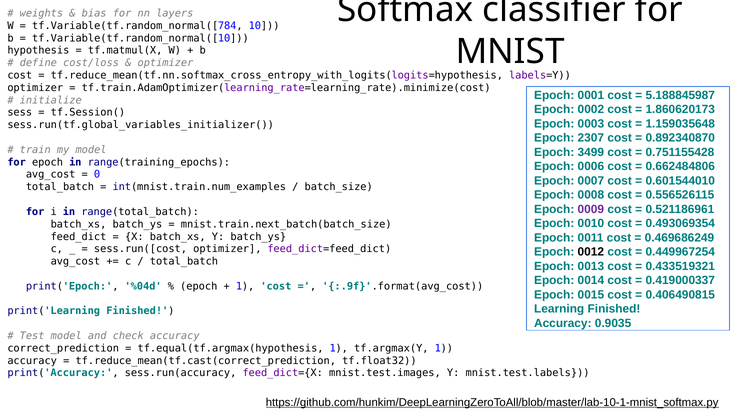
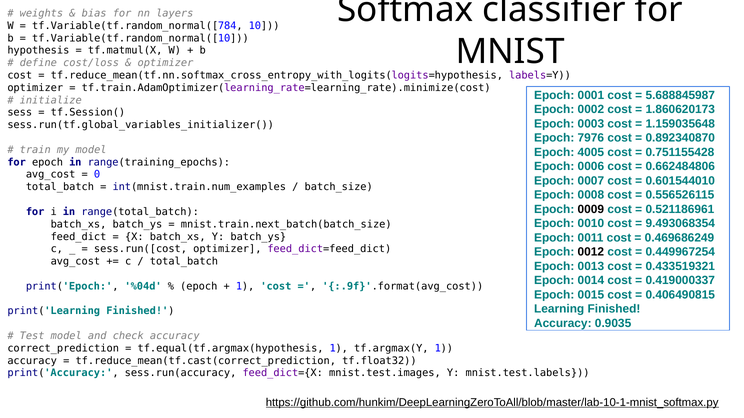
5.188845987: 5.188845987 -> 5.688845987 (680, 95)
2307: 2307 -> 7976 (591, 138)
3499: 3499 -> 4005 (591, 152)
0009 colour: purple -> black (591, 210)
0.493069354: 0.493069354 -> 9.493068354 (680, 224)
